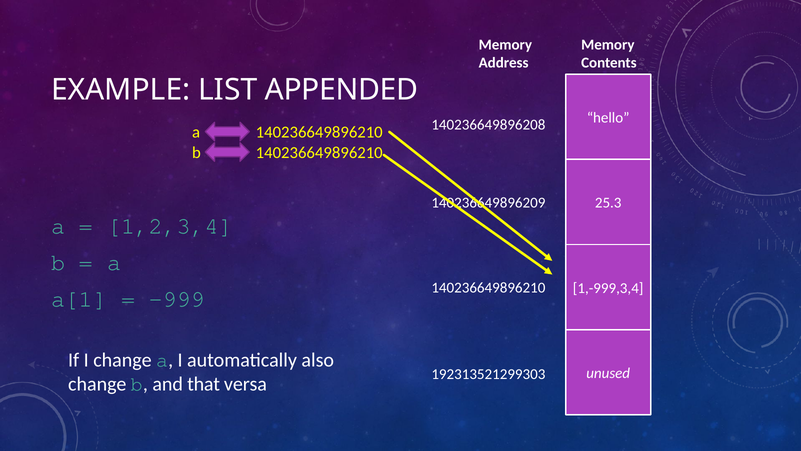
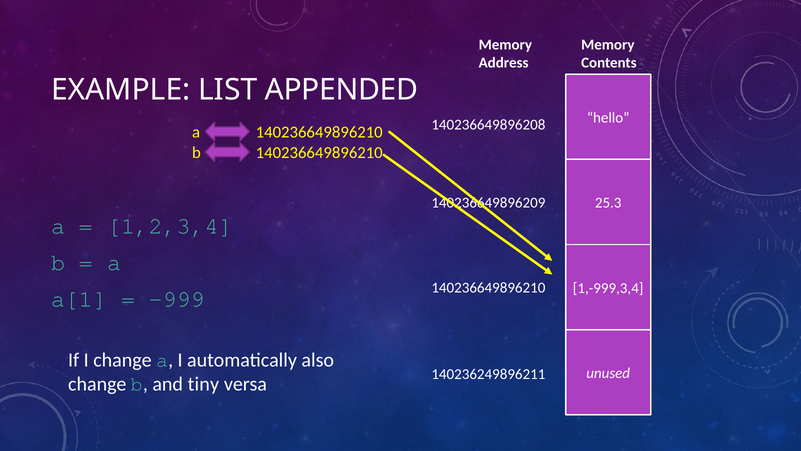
192313521299303: 192313521299303 -> 140236249896211 (488, 374)
that: that -> tiny (203, 384)
